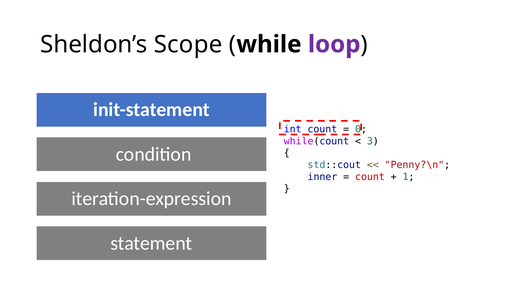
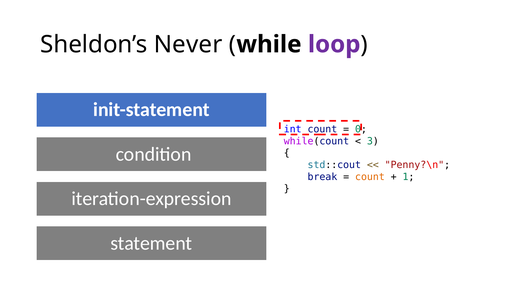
Scope: Scope -> Never (188, 44)
inner: inner -> break (322, 176)
count colour: red -> orange (370, 176)
